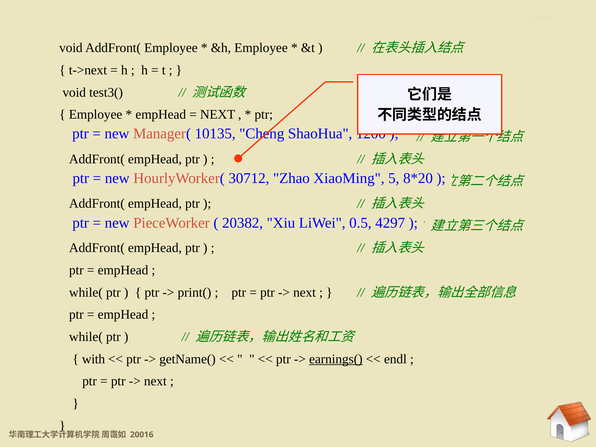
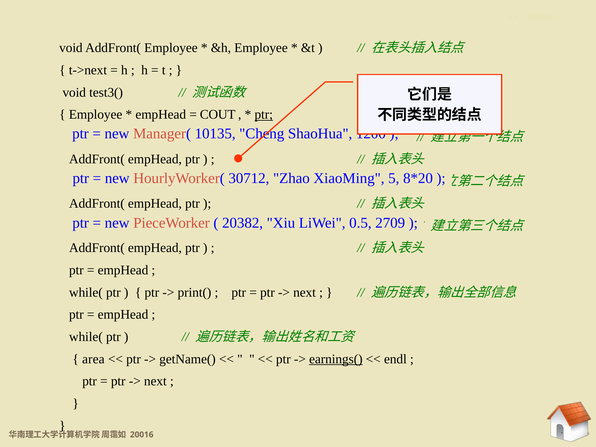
NEXT: NEXT -> COUT (218, 115)
ptr underline: none -> present (264, 115)
4297: 4297 -> 2709 (390, 223)
with: with -> area (93, 359)
